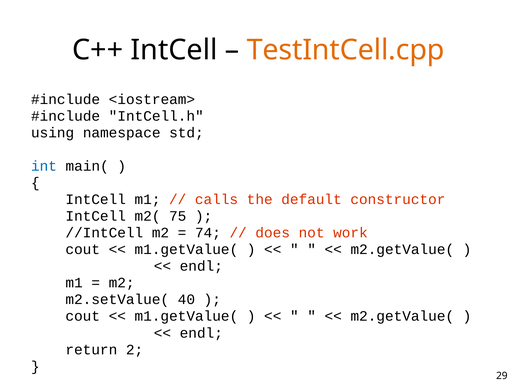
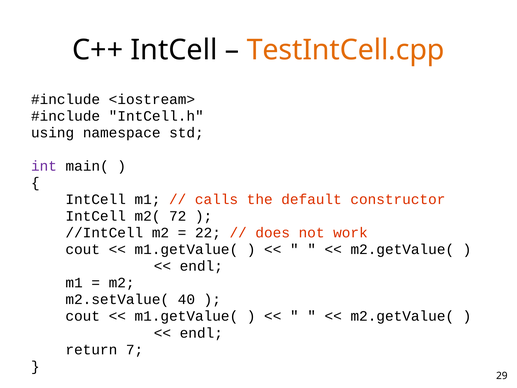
int colour: blue -> purple (44, 166)
75: 75 -> 72 (178, 216)
74: 74 -> 22 (208, 233)
2: 2 -> 7 (135, 349)
